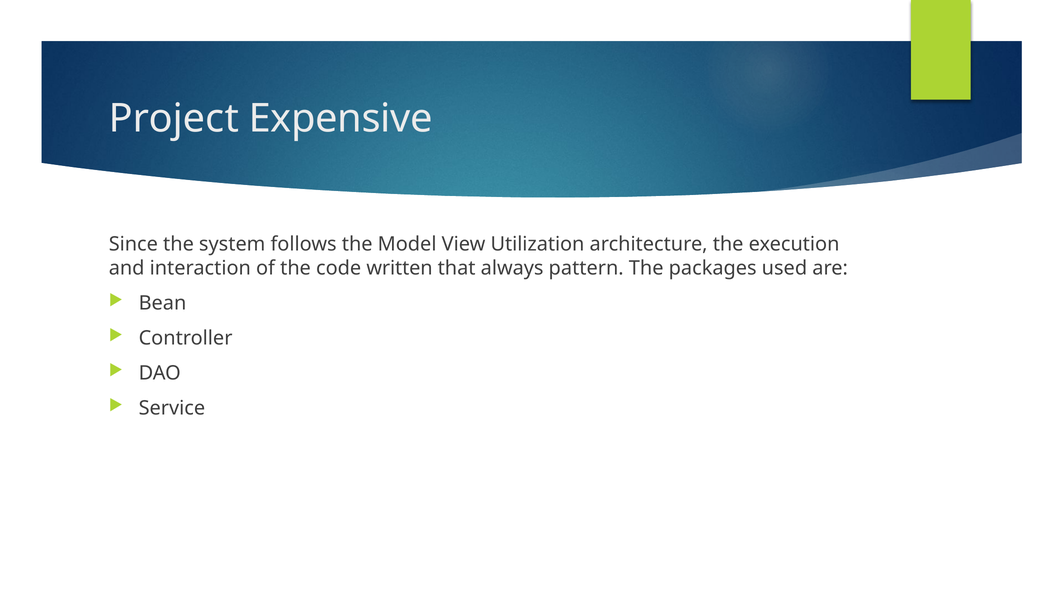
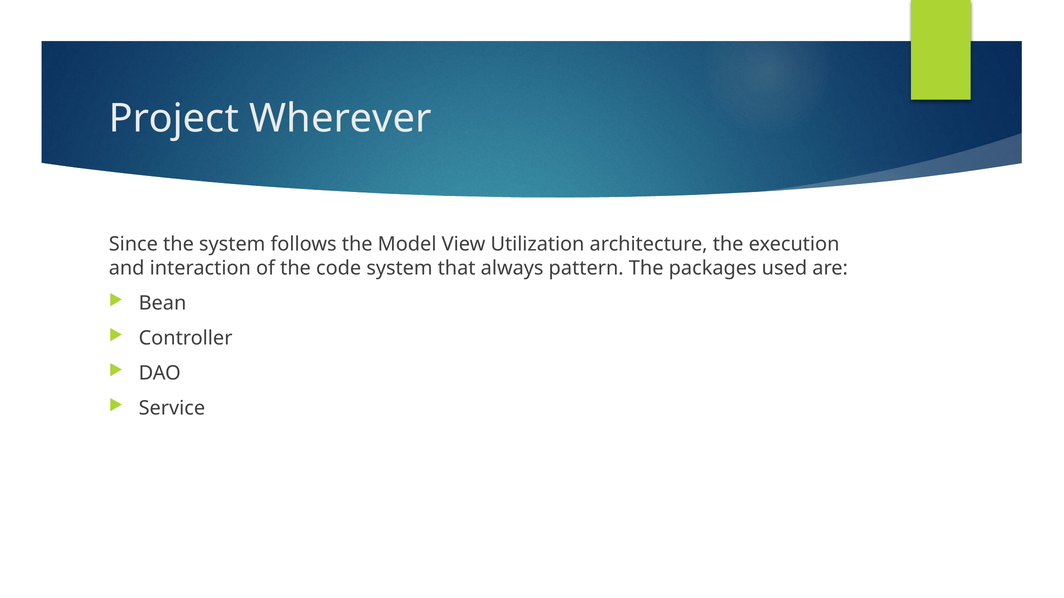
Expensive: Expensive -> Wherever (340, 119)
code written: written -> system (399, 269)
